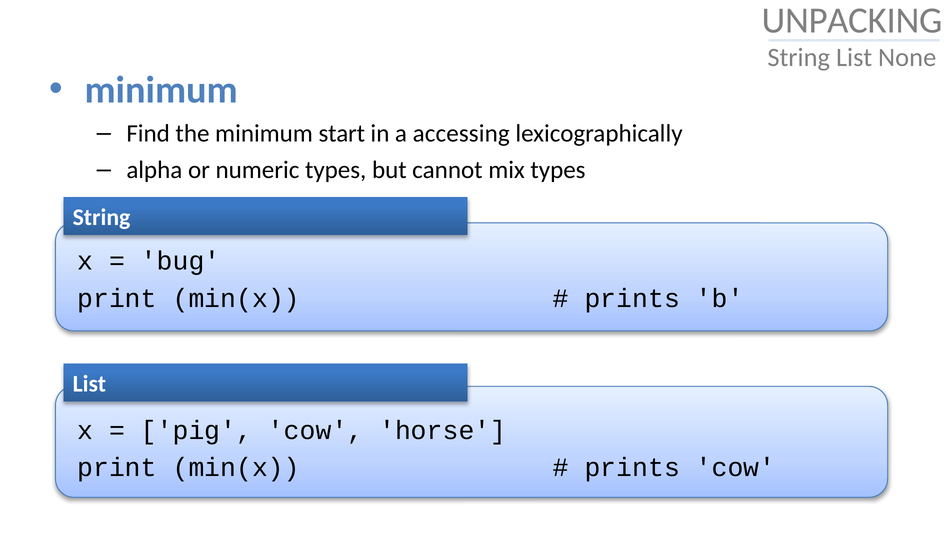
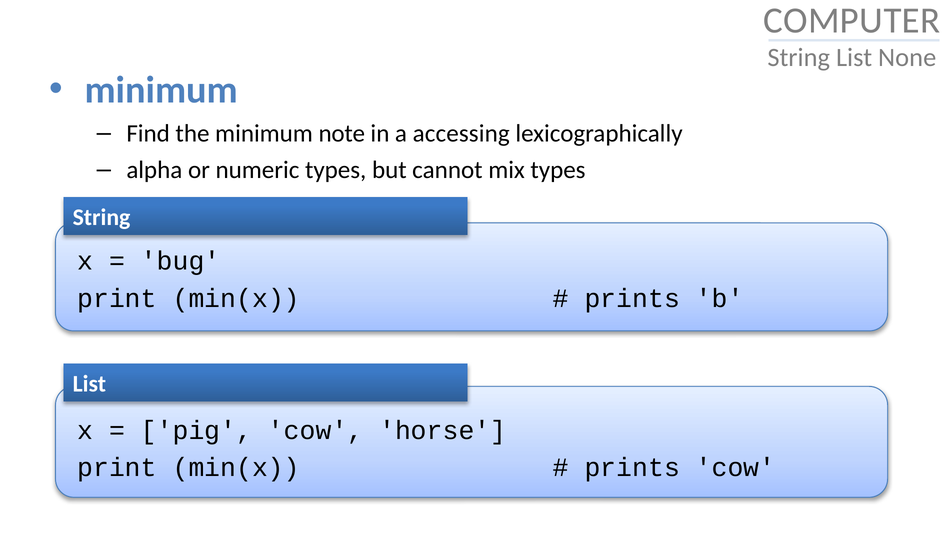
UNPACKING: UNPACKING -> COMPUTER (852, 20)
start: start -> note (342, 133)
